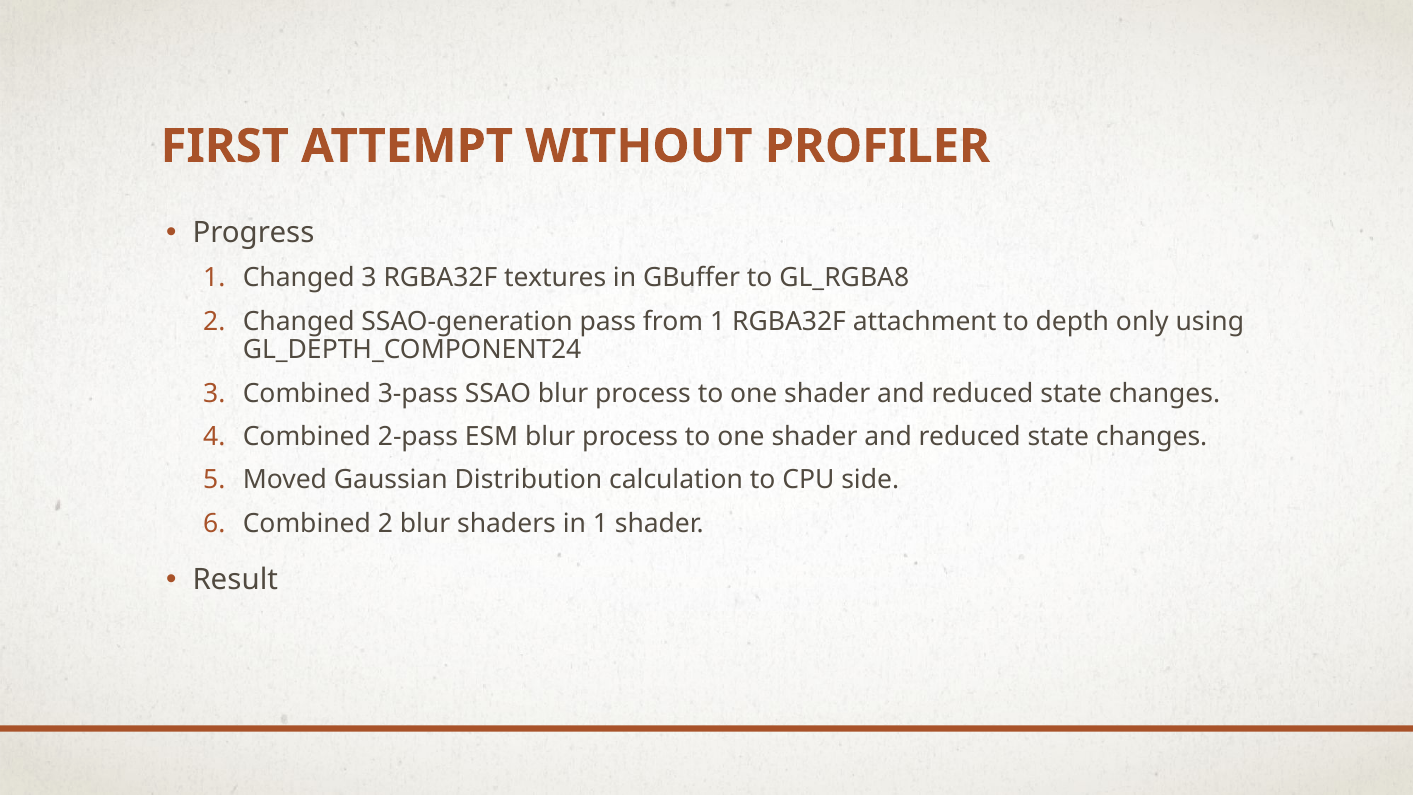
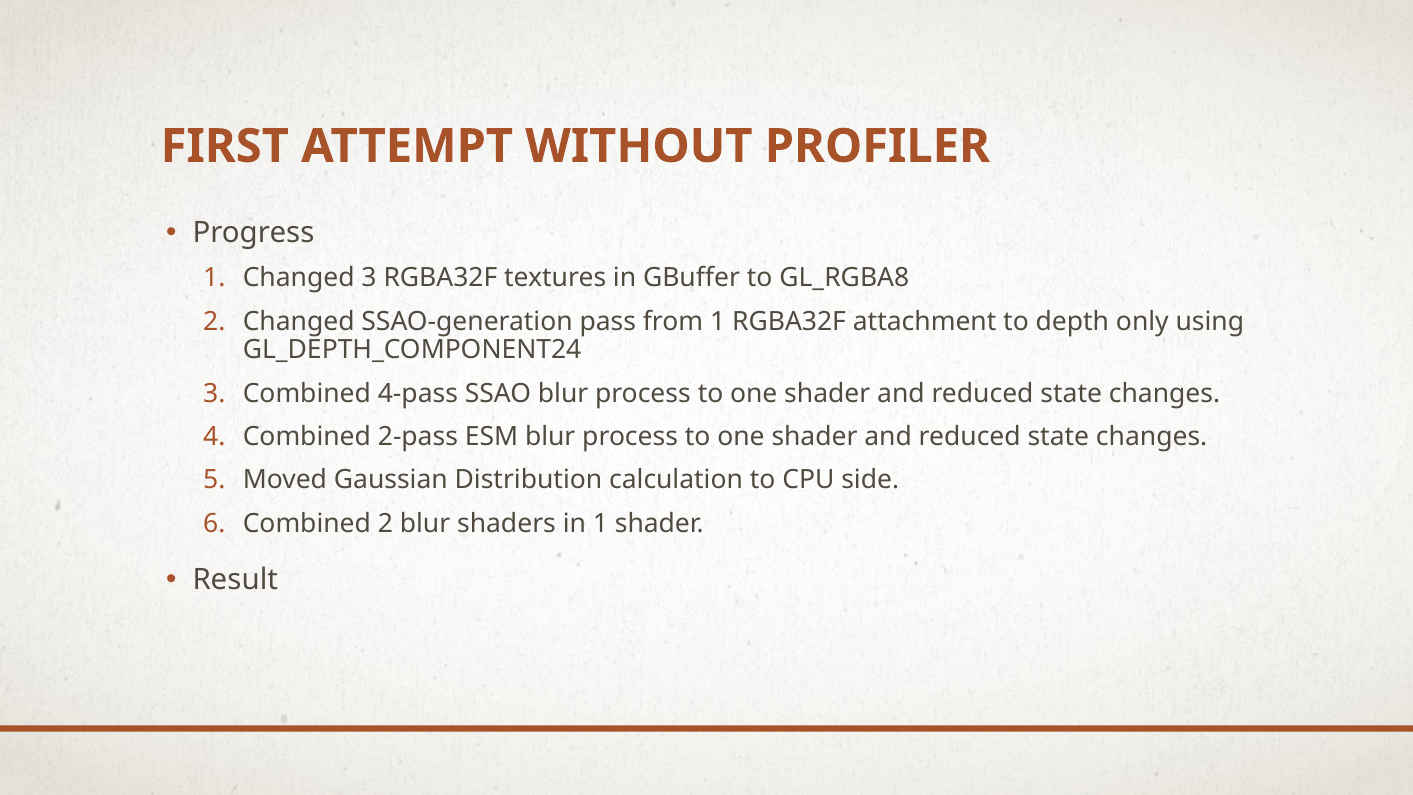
3-pass: 3-pass -> 4-pass (418, 393)
